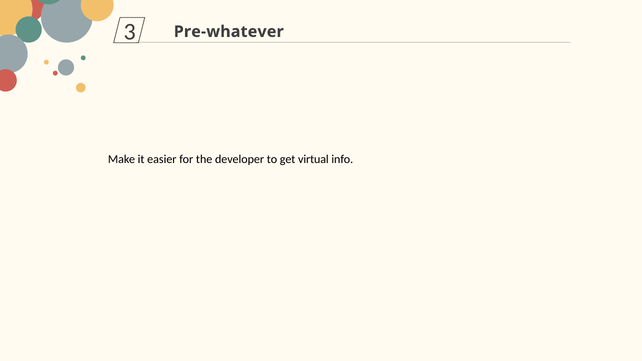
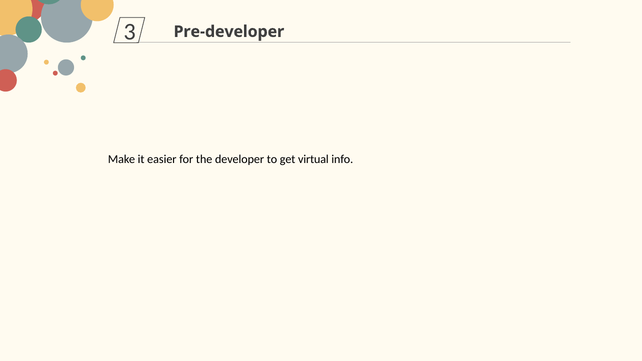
Pre-whatever: Pre-whatever -> Pre-developer (229, 32)
